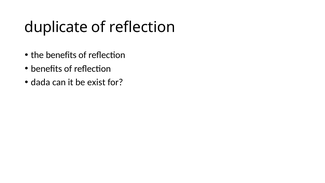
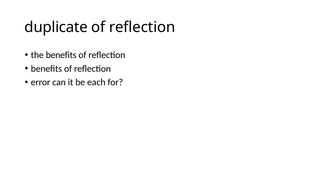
dada: dada -> error (41, 82)
exist: exist -> each (96, 82)
